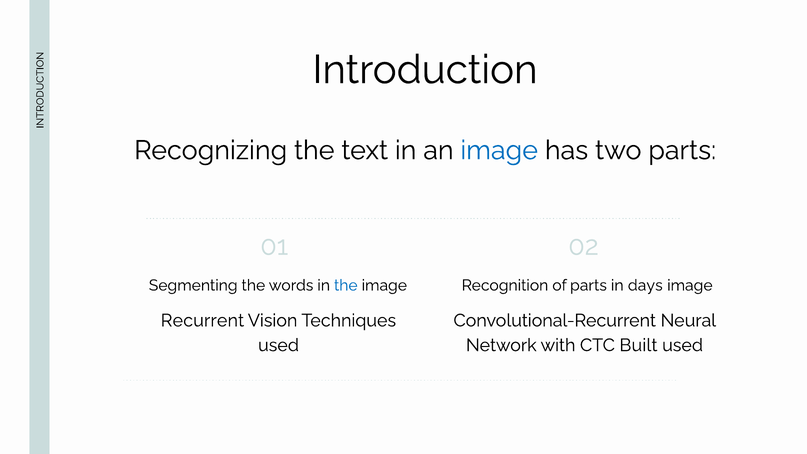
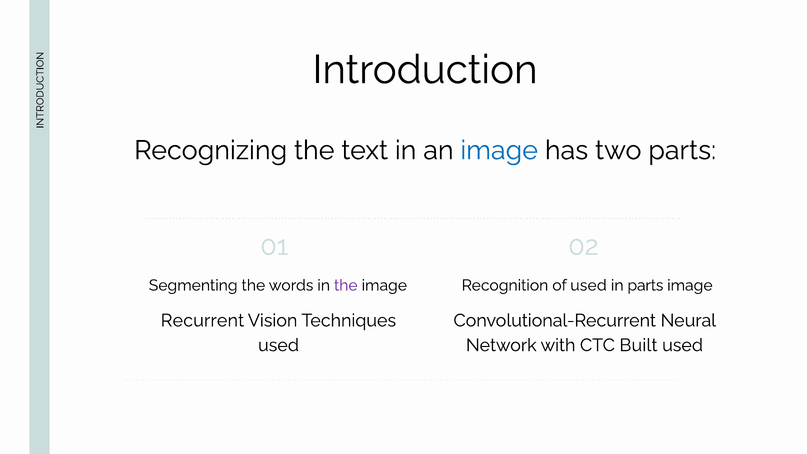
the colour: blue -> purple (346, 285)
of parts: parts -> used (588, 285)
in days: days -> parts (645, 285)
